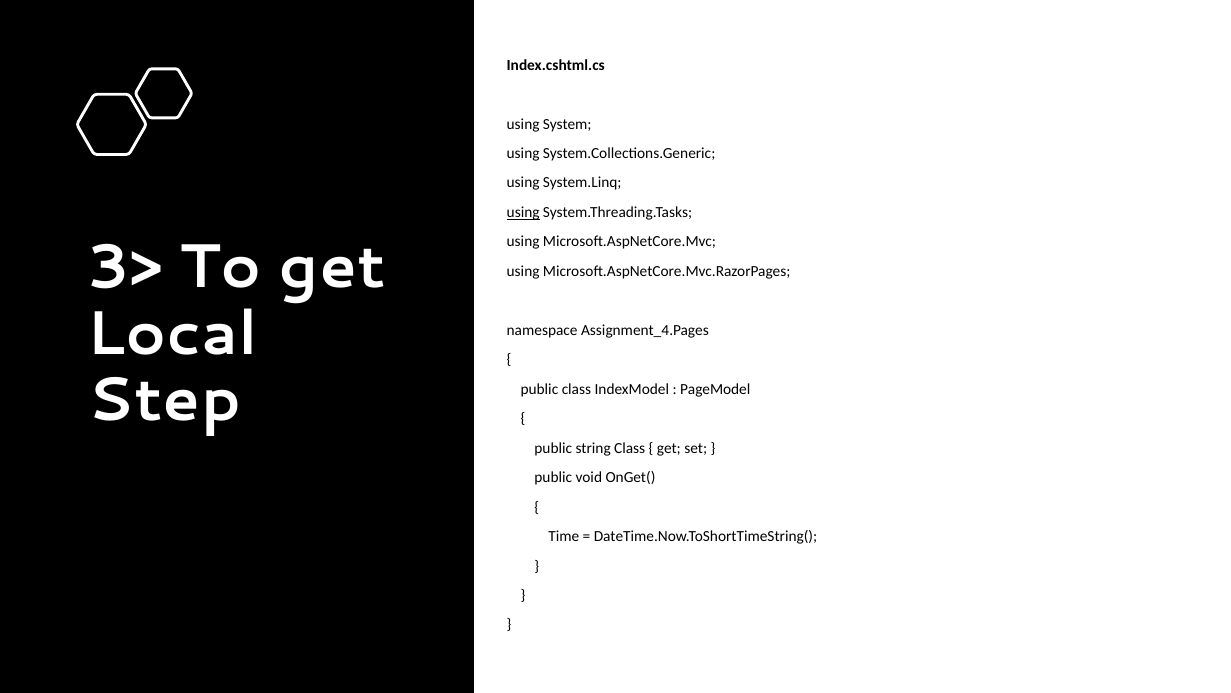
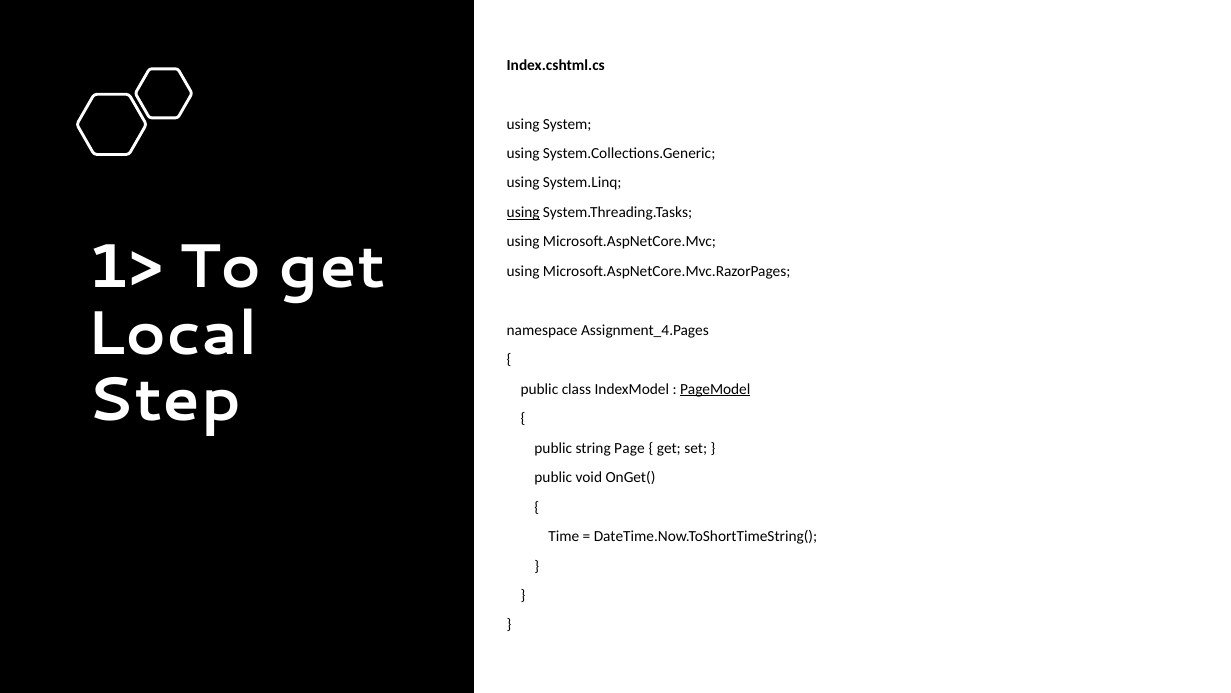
3>: 3> -> 1> (125, 267)
PageModel underline: none -> present (715, 389)
string Class: Class -> Page (630, 448)
